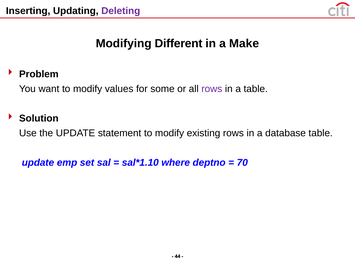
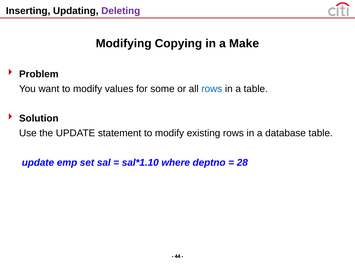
Different: Different -> Copying (178, 43)
rows colour: purple -> blue (212, 89)
70: 70 -> 28 (242, 163)
